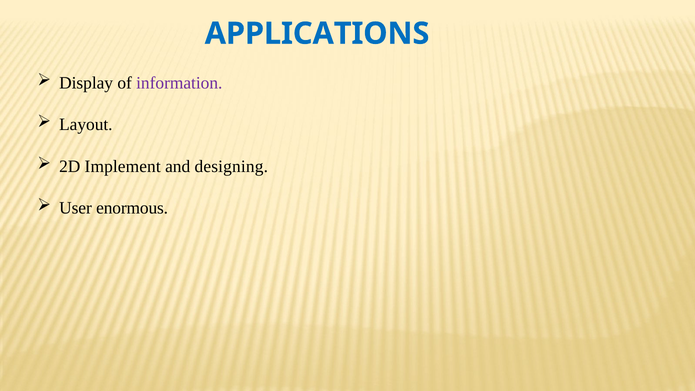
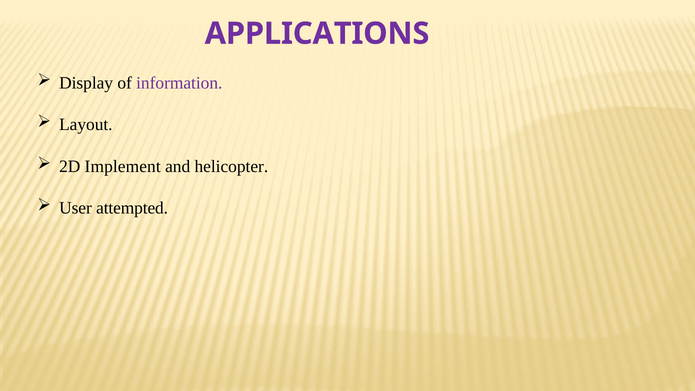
APPLICATIONS colour: blue -> purple (317, 34)
designing: designing -> helicopter (231, 166)
enormous: enormous -> attempted (132, 208)
